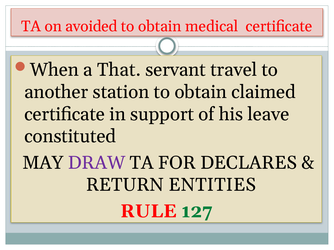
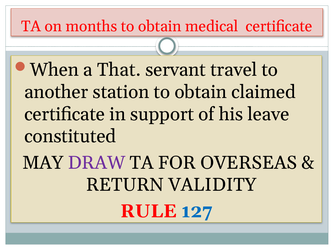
avoided: avoided -> months (91, 26)
DECLARES: DECLARES -> OVERSEAS (249, 163)
ENTITIES: ENTITIES -> VALIDITY (212, 185)
127 colour: green -> blue (197, 212)
